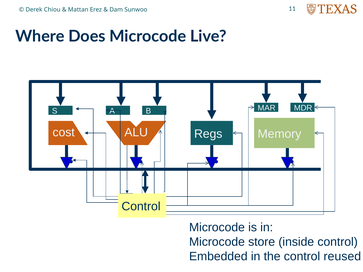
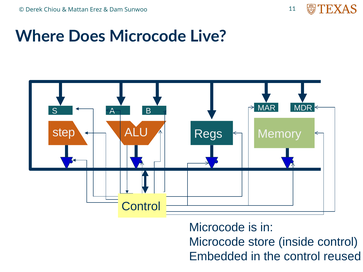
cost: cost -> step (64, 132)
